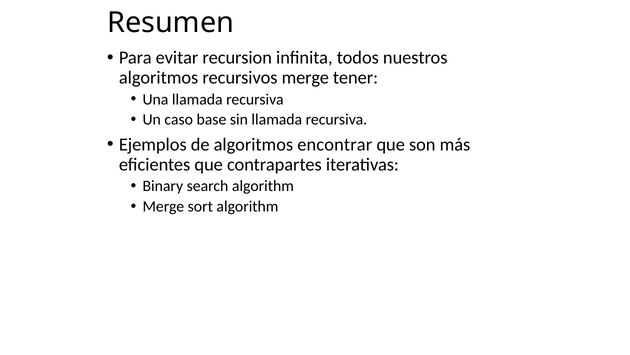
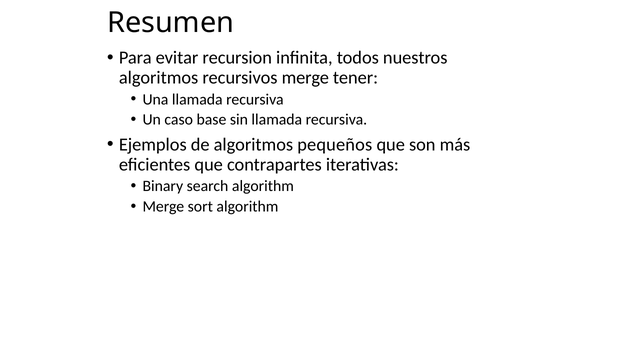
encontrar: encontrar -> pequeños (335, 144)
